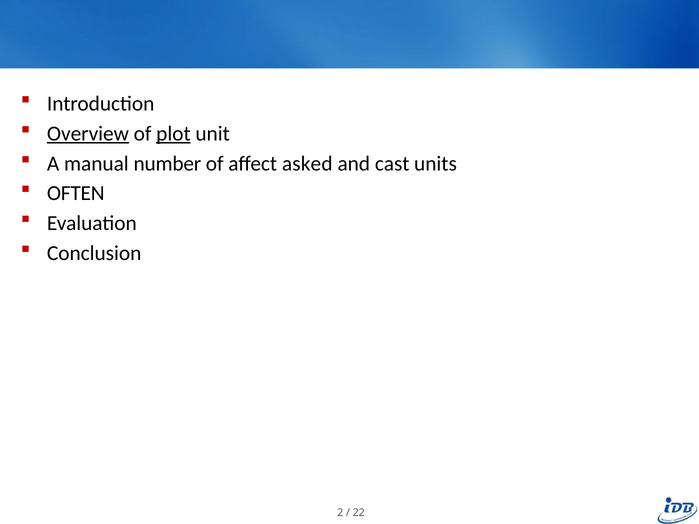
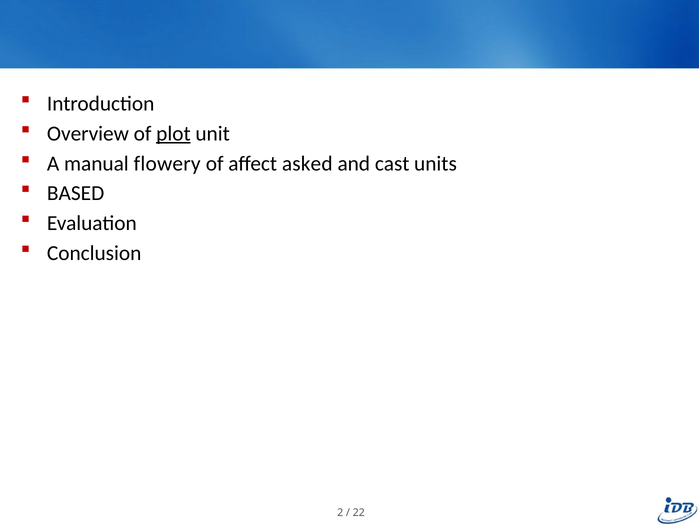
Overview underline: present -> none (88, 134)
number: number -> flowery (167, 164)
OFTEN: OFTEN -> BASED (76, 193)
